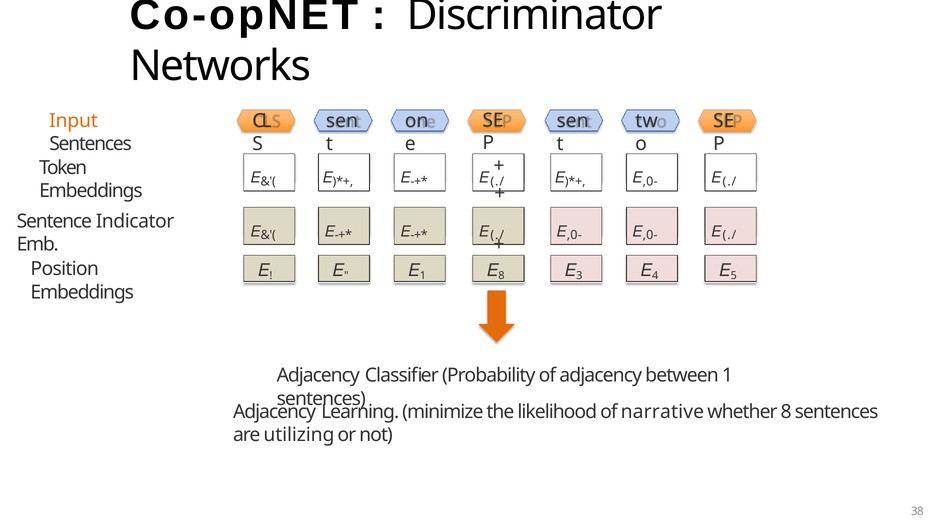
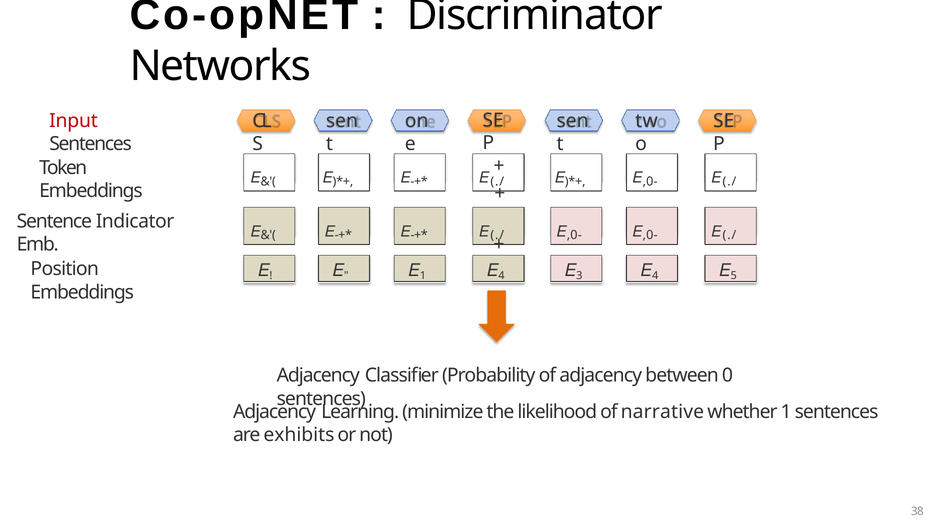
Input colour: orange -> red (73, 121)
8: 8 -> 4 (501, 276)
between 1: 1 -> 0 (728, 376)
whether 8: 8 -> 1 (786, 412)
utilizing: utilizing -> exhibits (299, 435)
